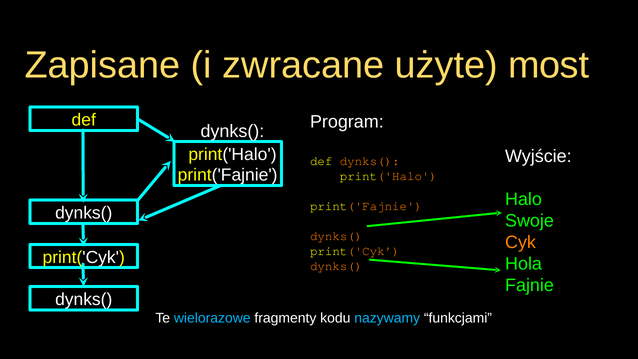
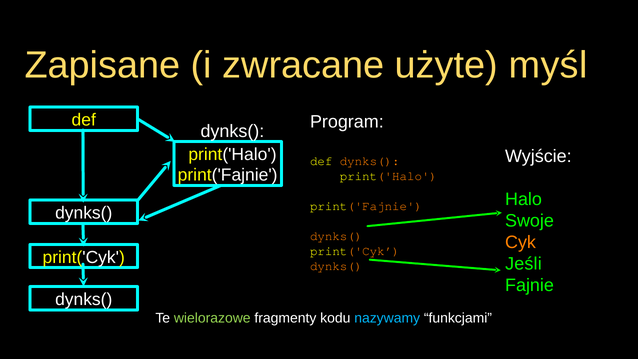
most: most -> myśl (548, 65)
Hola: Hola -> Jeśli (523, 264)
wielorazowe colour: light blue -> light green (212, 318)
